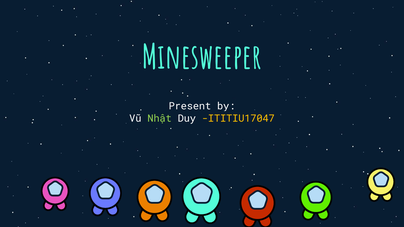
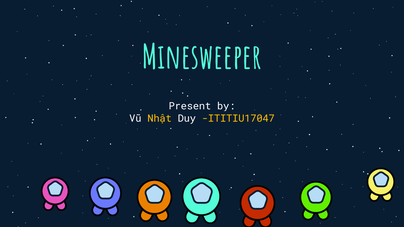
Nhật colour: light green -> yellow (160, 119)
